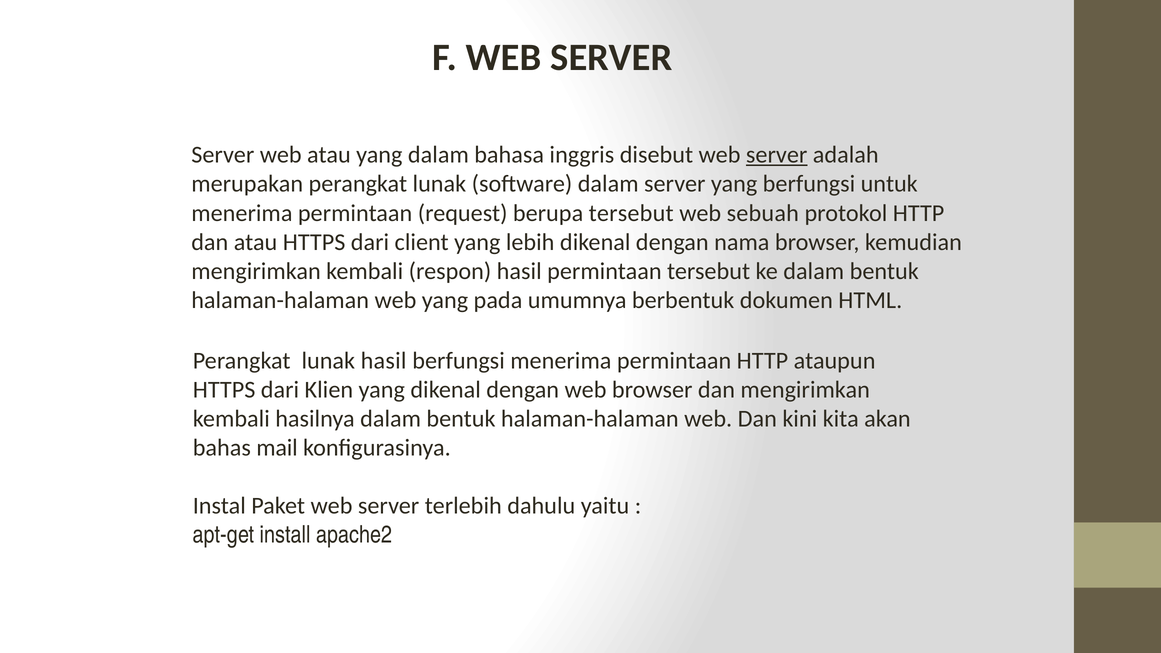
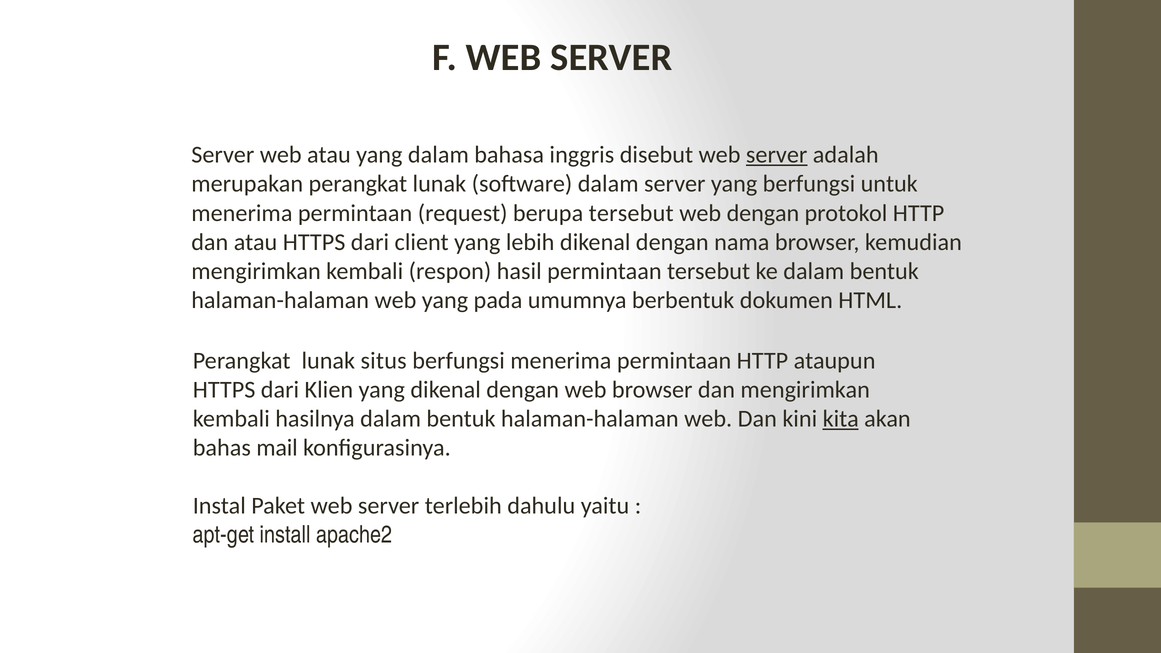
web sebuah: sebuah -> dengan (763, 213)
lunak hasil: hasil -> situs (384, 361)
kita underline: none -> present (841, 419)
